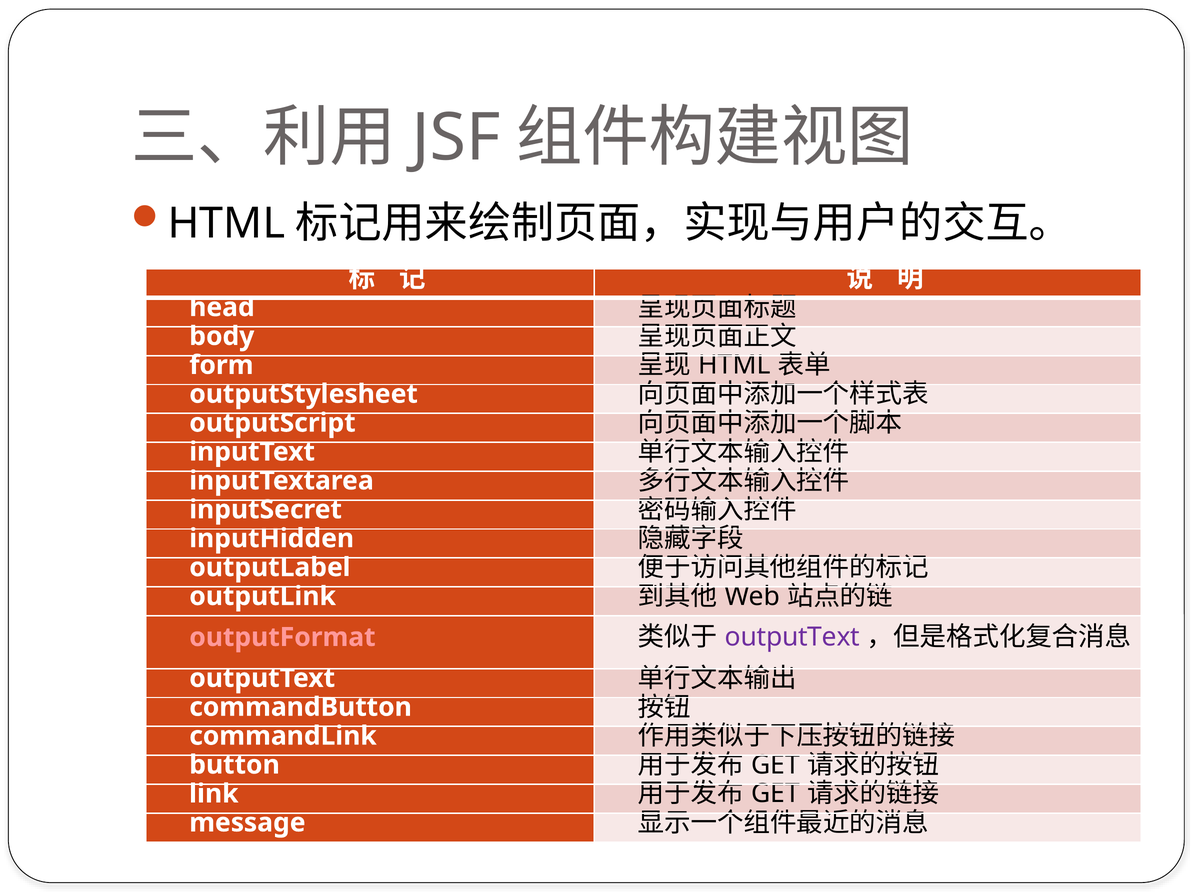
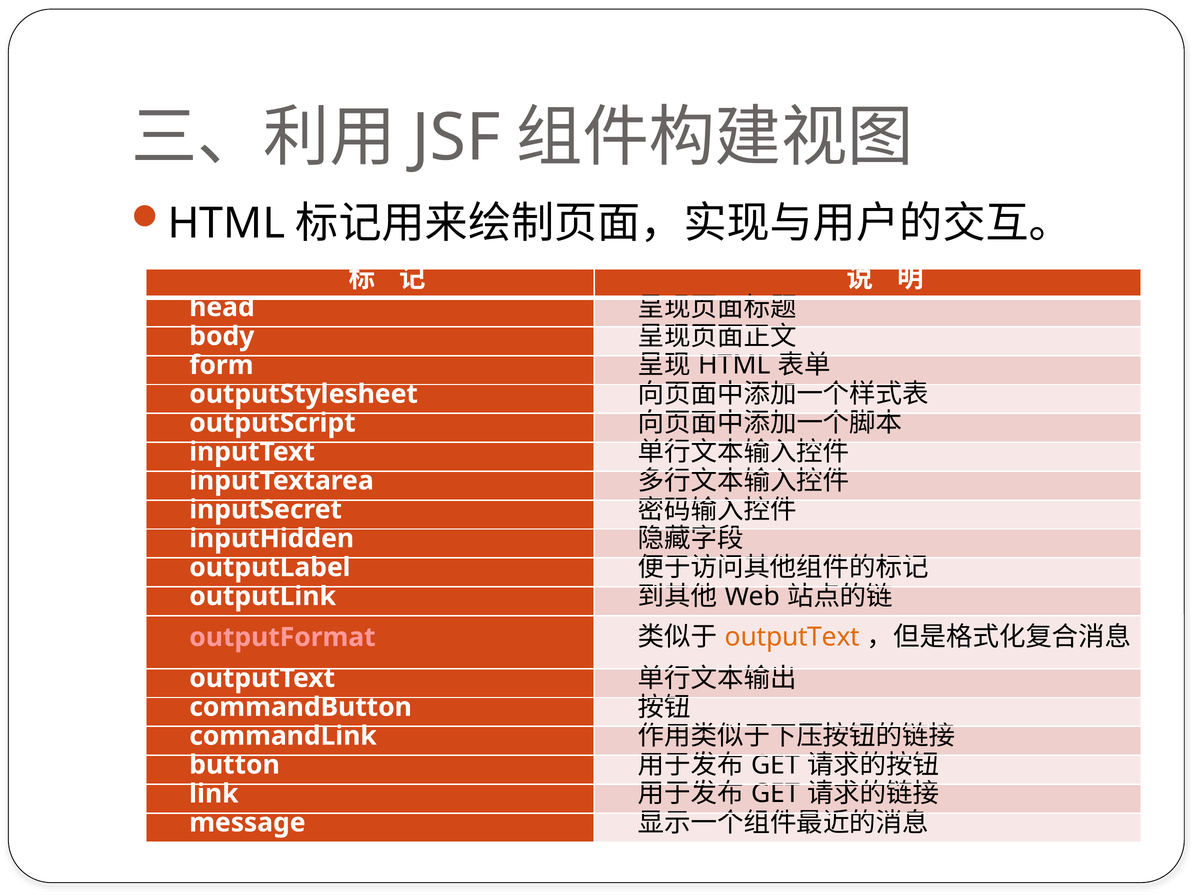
outputText colour: purple -> orange (792, 637)
